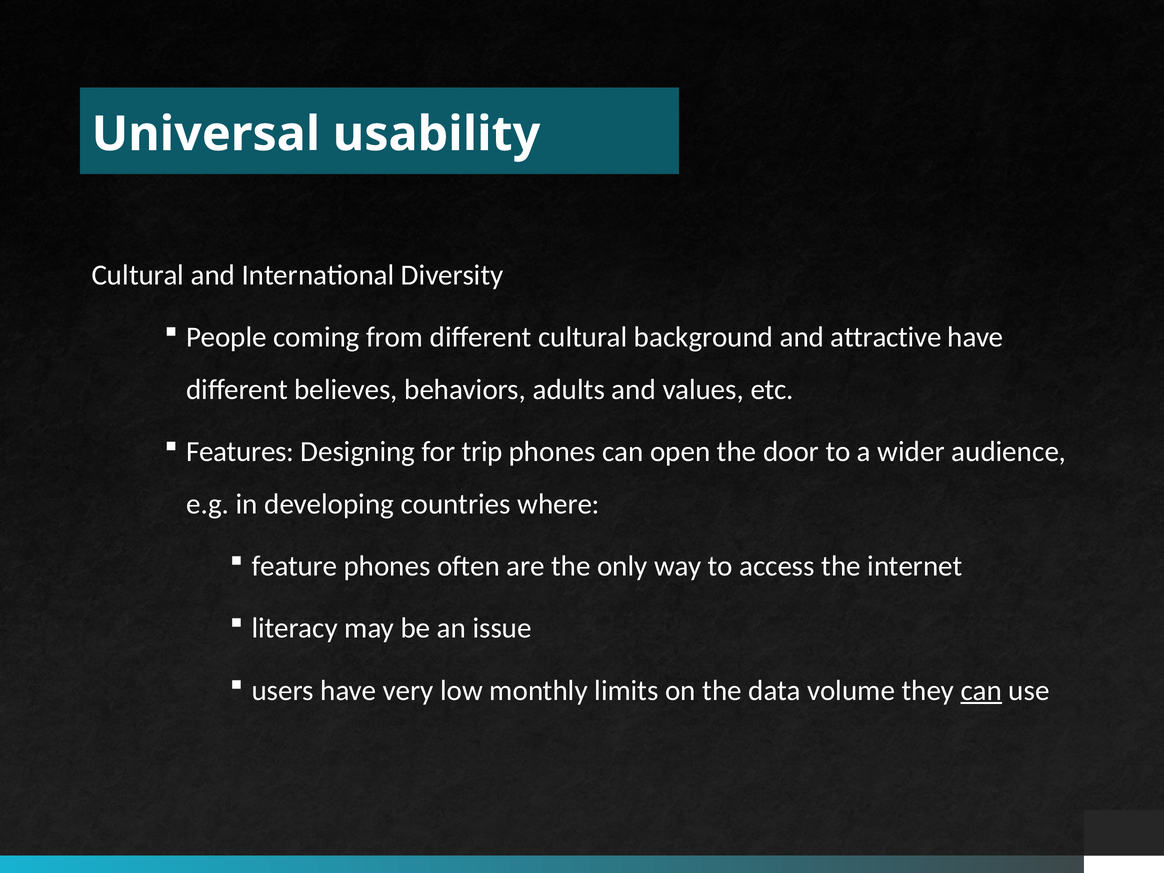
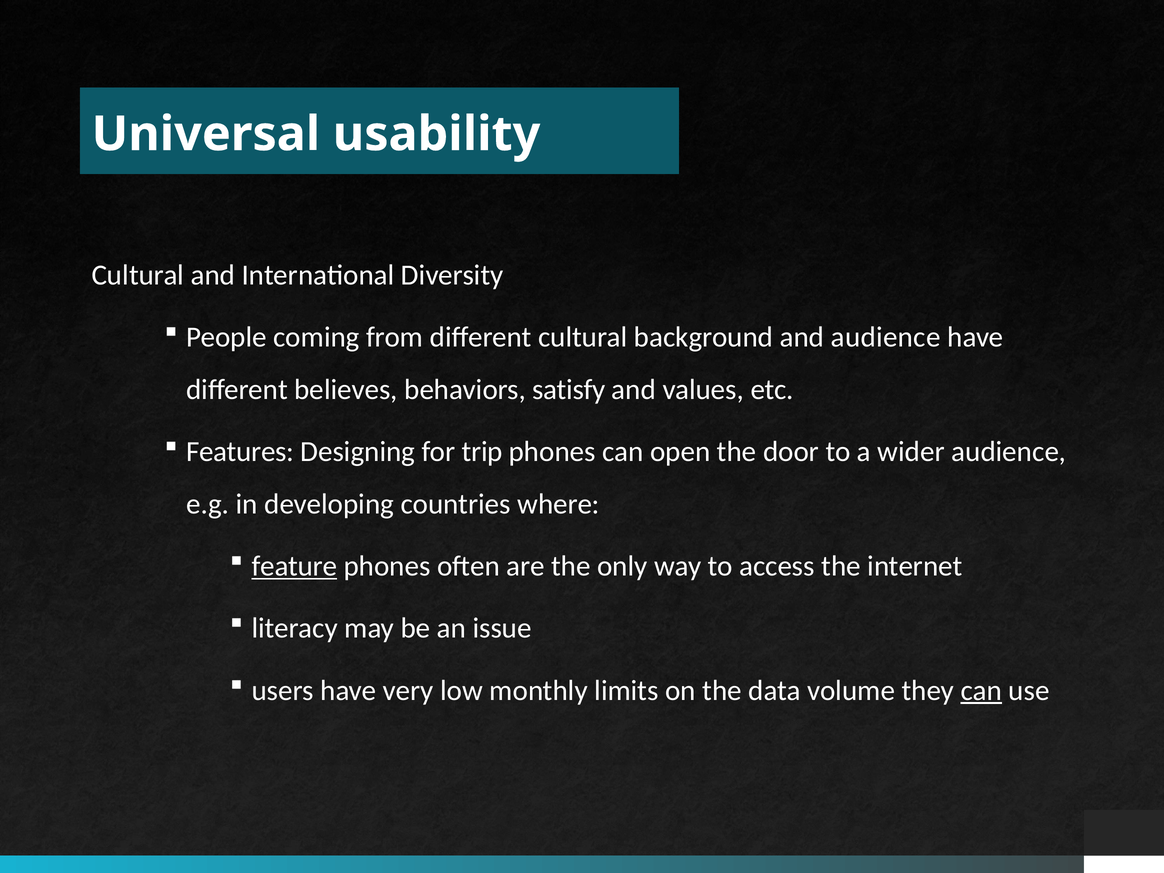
and attractive: attractive -> audience (886, 337)
adults: adults -> satisfy (569, 390)
feature underline: none -> present (294, 566)
